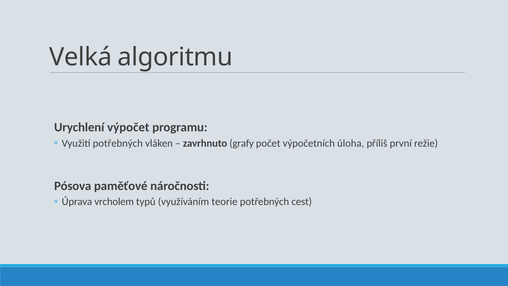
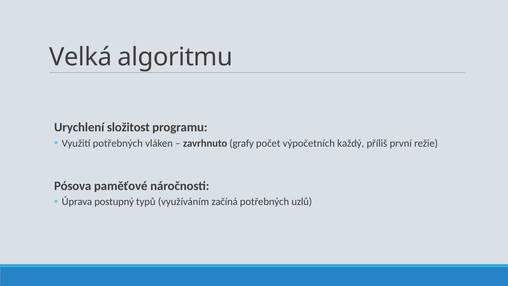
výpočet: výpočet -> složitost (128, 127)
úloha: úloha -> každý (351, 143)
vrcholem: vrcholem -> postupný (114, 202)
teorie: teorie -> začíná (225, 202)
cest: cest -> uzlů (302, 202)
